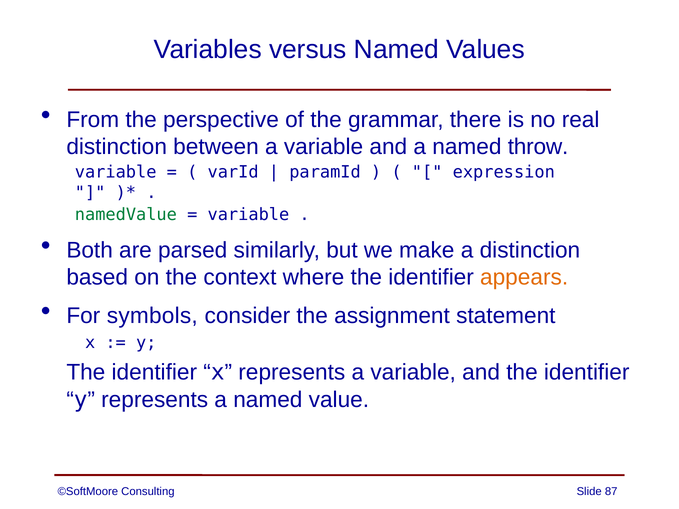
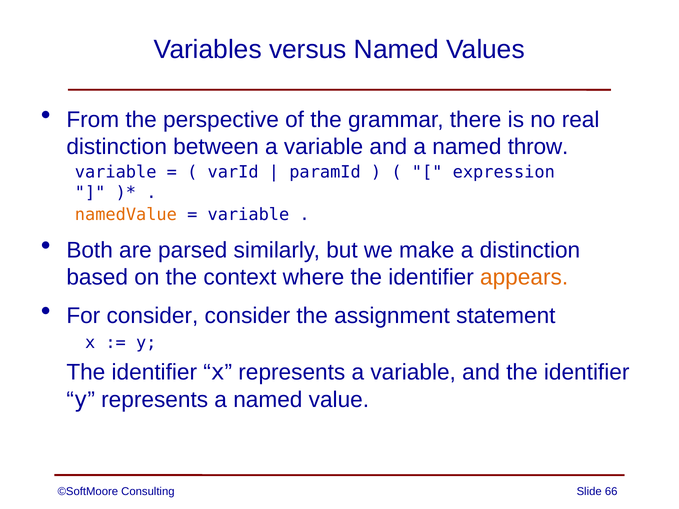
namedValue colour: green -> orange (126, 215)
For symbols: symbols -> consider (152, 316)
87: 87 -> 66 (611, 492)
